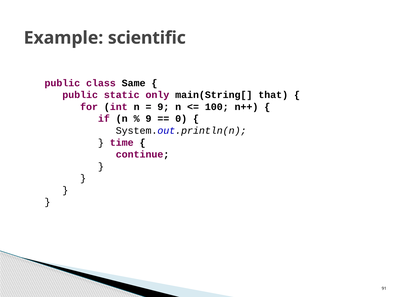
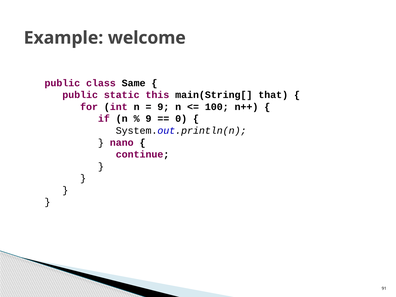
scientific: scientific -> welcome (147, 38)
only: only -> this (157, 95)
time: time -> nano (122, 142)
